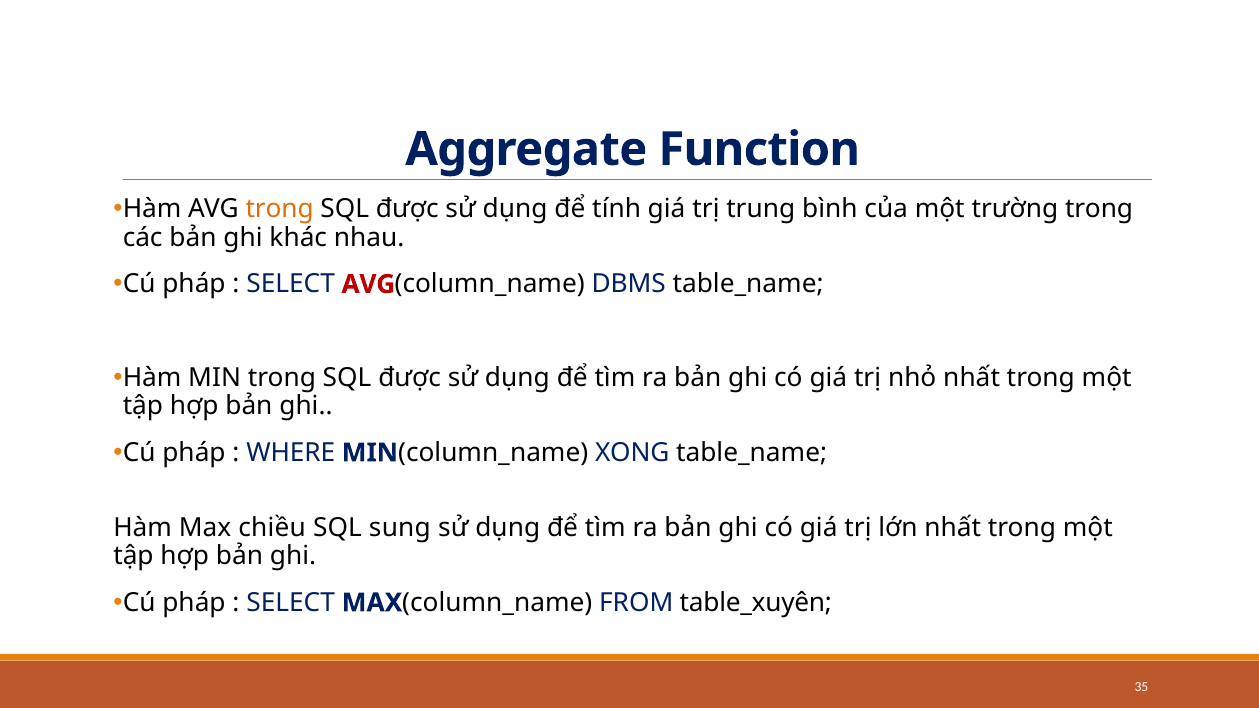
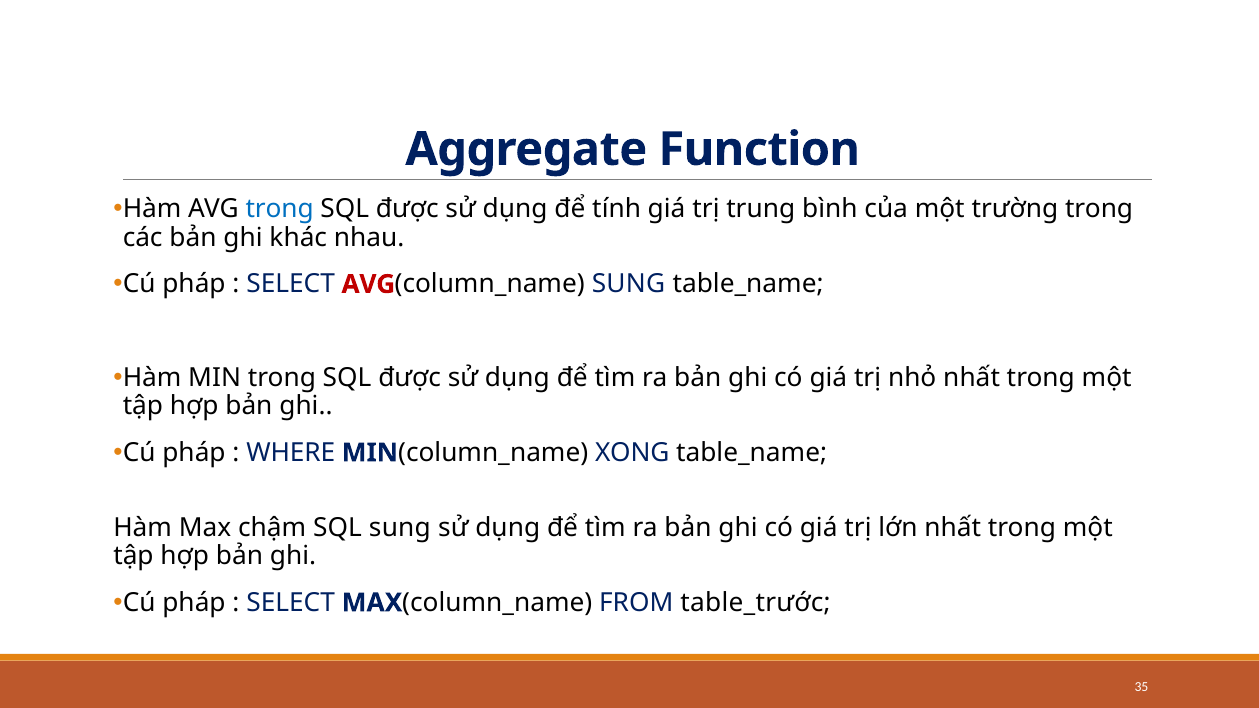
trong colour: orange -> blue (280, 209)
DBMS: DBMS -> SUNG (628, 284)
chiều: chiều -> chậm (272, 528)
table_xuyên: table_xuyên -> table_trước (756, 603)
